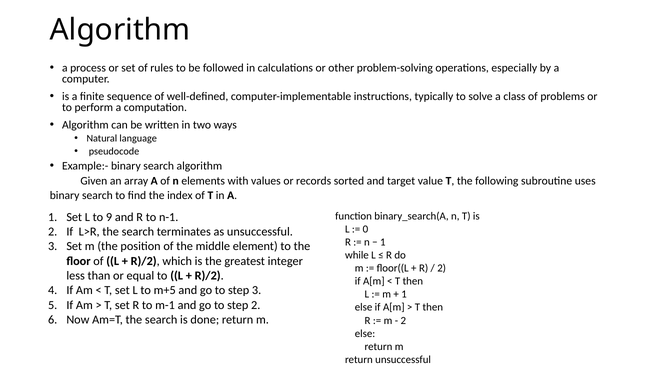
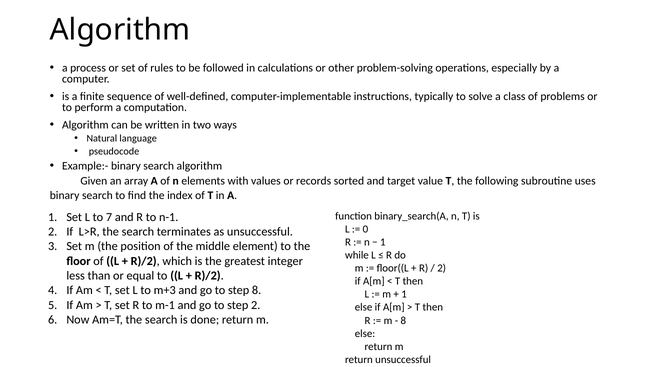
9: 9 -> 7 (109, 217)
m+5: m+5 -> m+3 (165, 291)
step 3: 3 -> 8 (257, 291)
2: 2 -> 8 (403, 321)
